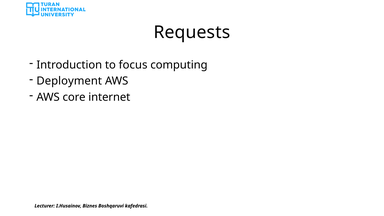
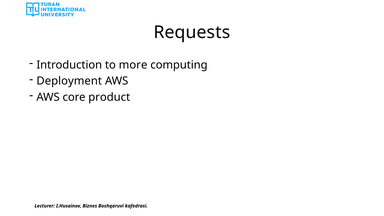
focus: focus -> more (133, 65)
internet: internet -> product (109, 97)
